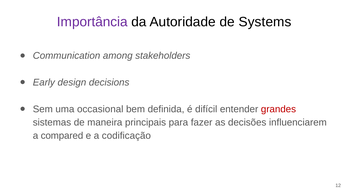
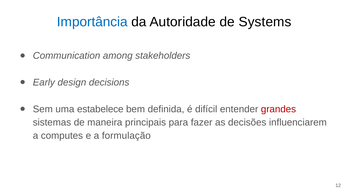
Importância colour: purple -> blue (92, 22)
occasional: occasional -> estabelece (100, 109)
compared: compared -> computes (62, 136)
codificação: codificação -> formulação (126, 136)
